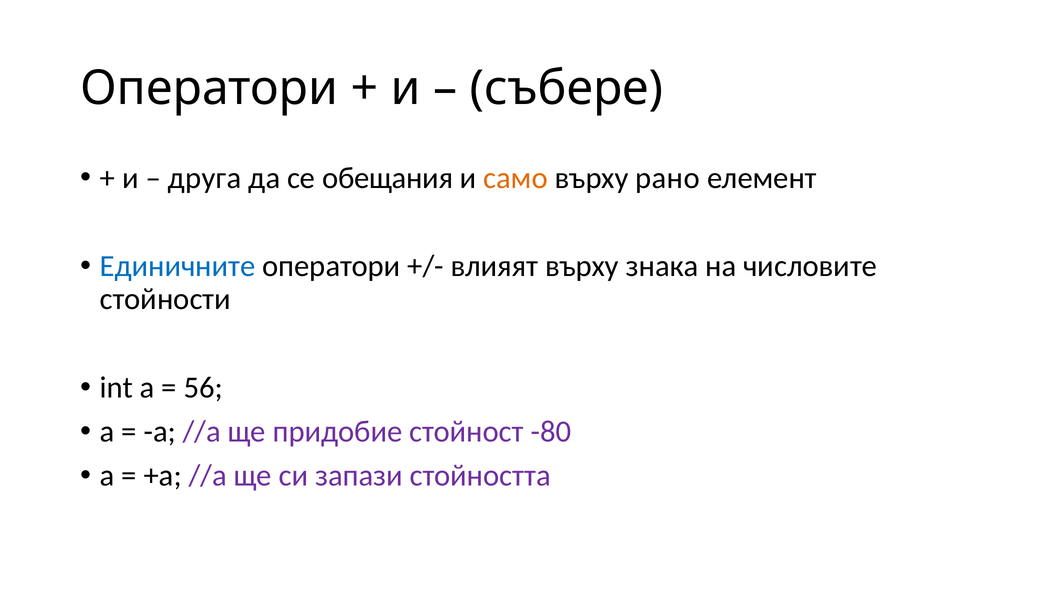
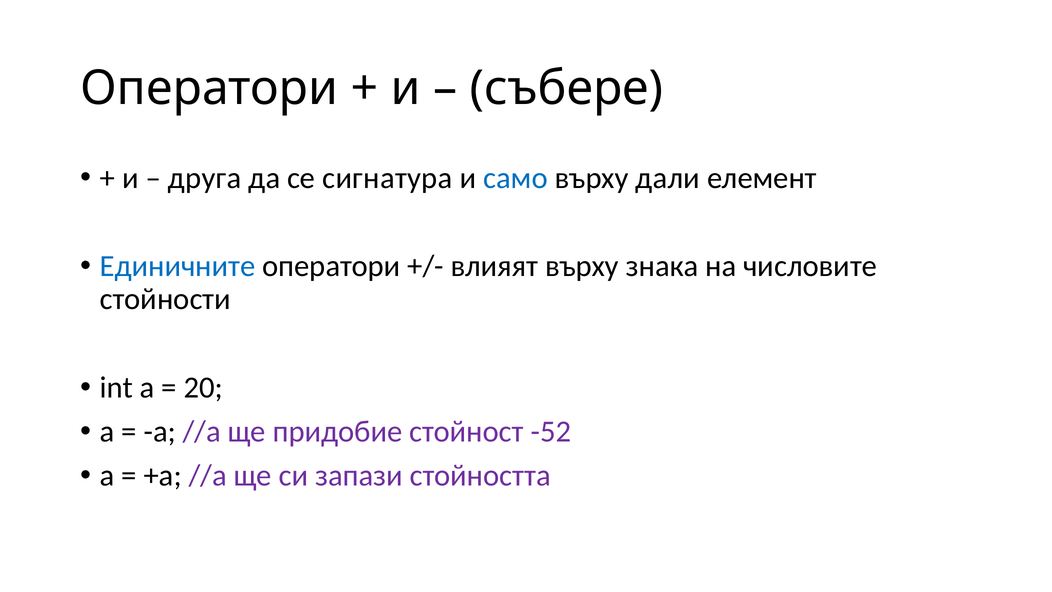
обещания: обещания -> сигнатура (387, 178)
само colour: orange -> blue (516, 178)
рано: рано -> дали (668, 178)
56: 56 -> 20 (203, 387)
-80: -80 -> -52 (551, 432)
